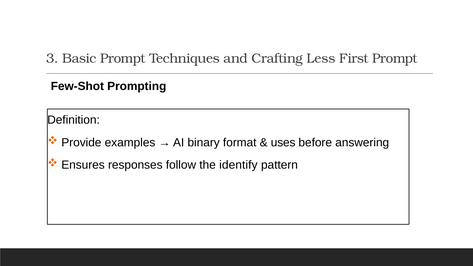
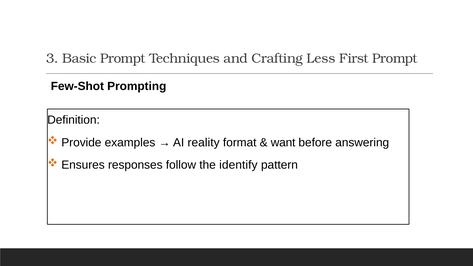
binary: binary -> reality (204, 143)
uses: uses -> want (283, 143)
